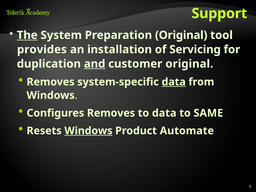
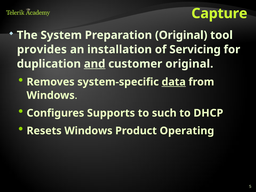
Support: Support -> Capture (219, 13)
The underline: present -> none (27, 35)
Configures Removes: Removes -> Supports (111, 113)
to data: data -> such (164, 113)
SAME: SAME -> DHCP (208, 113)
Windows underline: present -> none (88, 131)
Automate: Automate -> Operating (187, 131)
